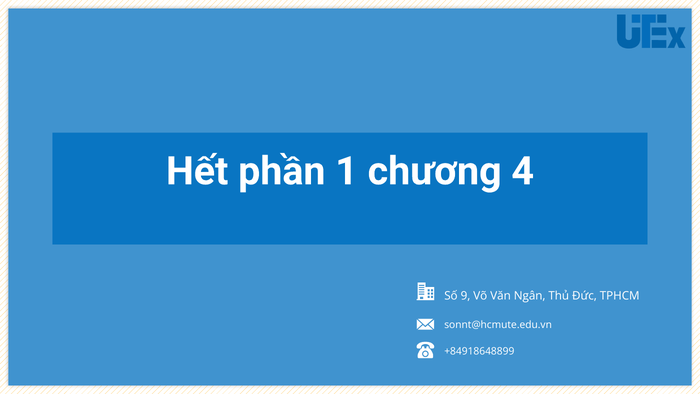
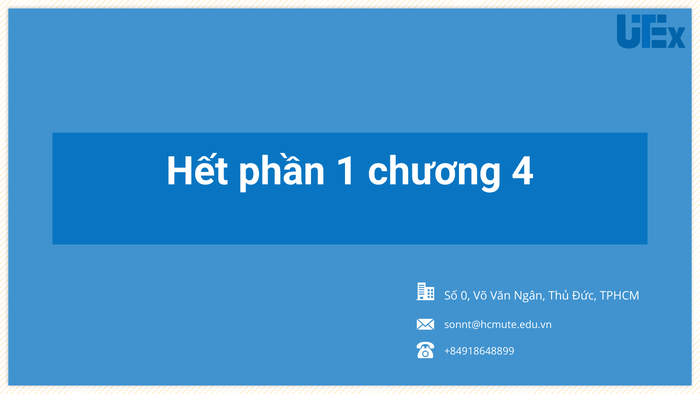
9: 9 -> 0 (465, 296)
